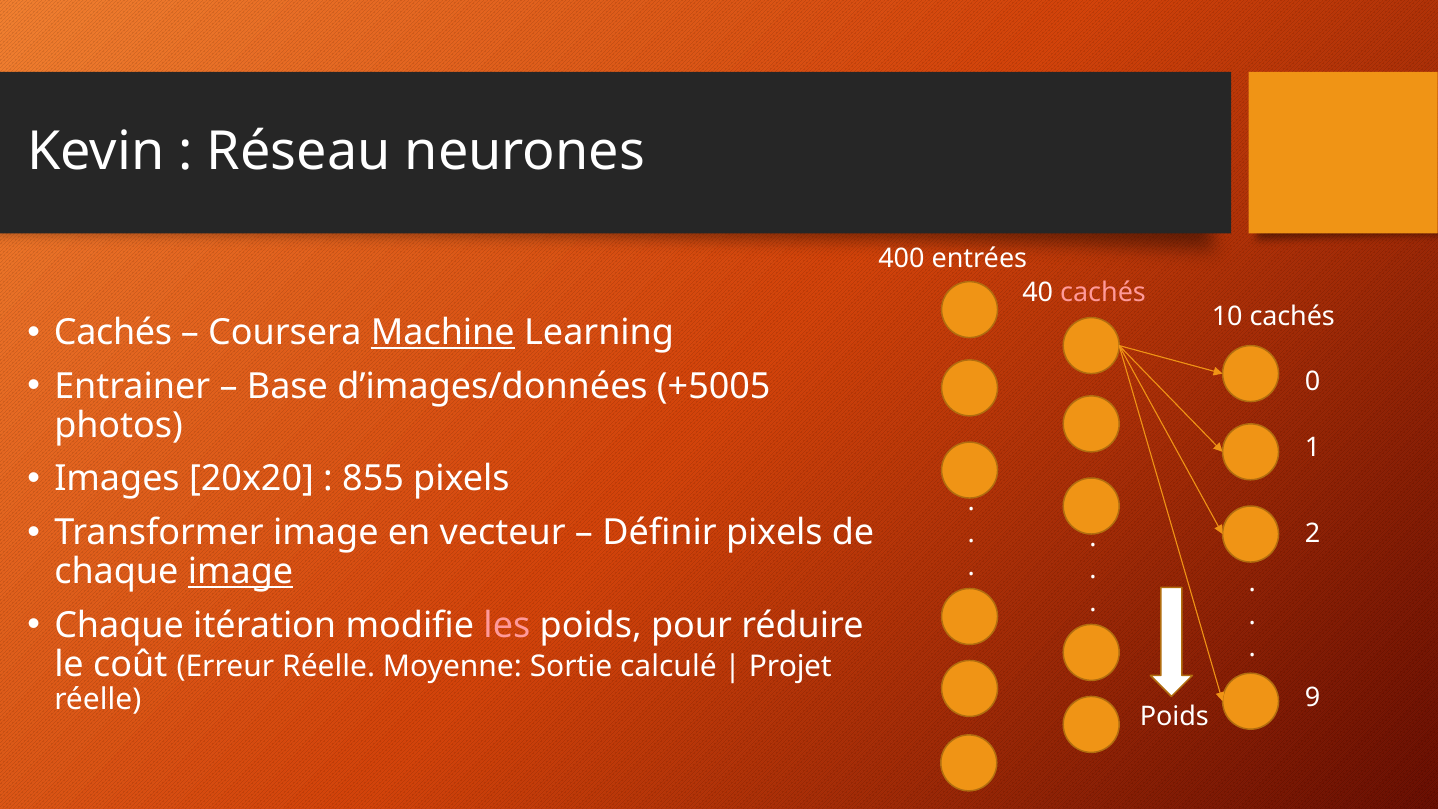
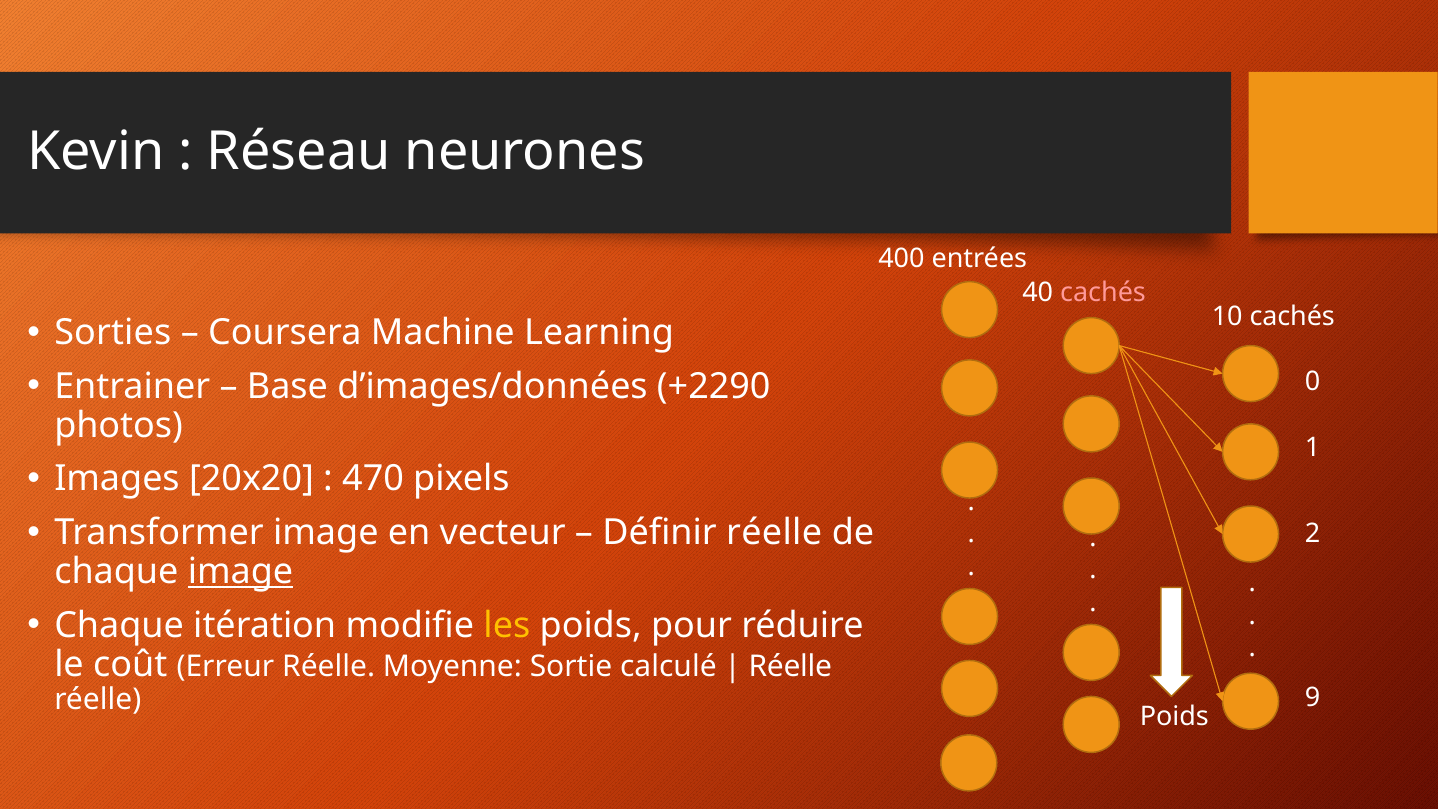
Cachés: Cachés -> Sorties (113, 333)
Machine underline: present -> none (443, 333)
+5005: +5005 -> +2290 (714, 386)
855: 855 -> 470 (373, 479)
Définir pixels: pixels -> réelle (774, 533)
les colour: pink -> yellow (507, 625)
Projet: Projet -> Réelle (790, 666)
